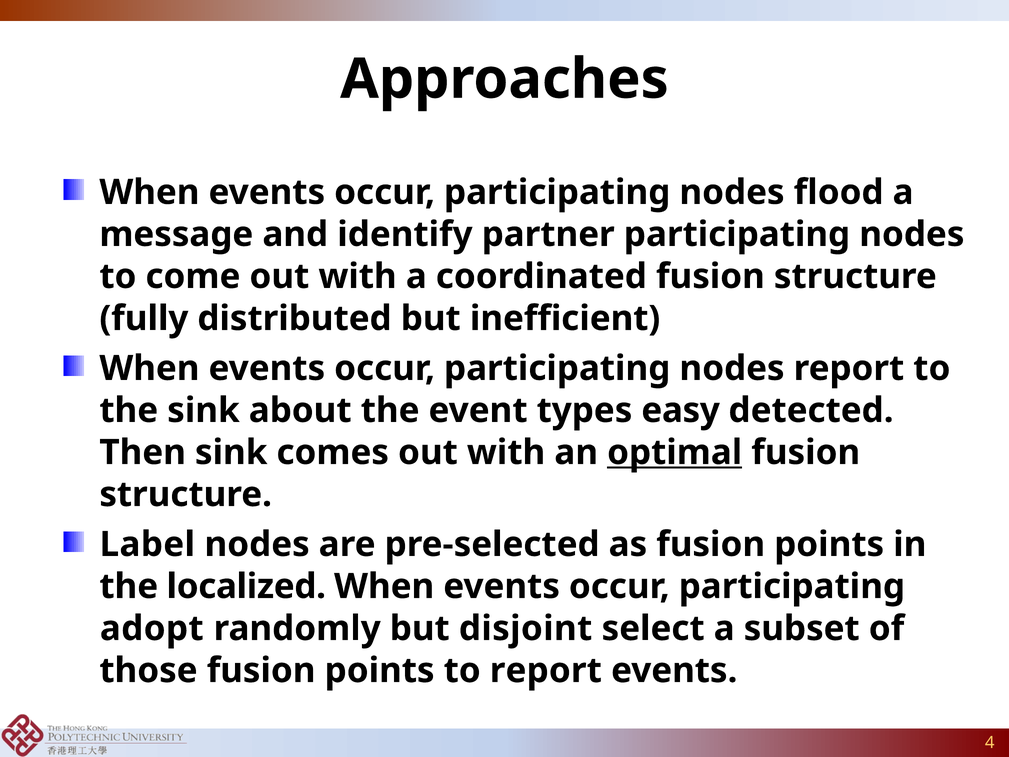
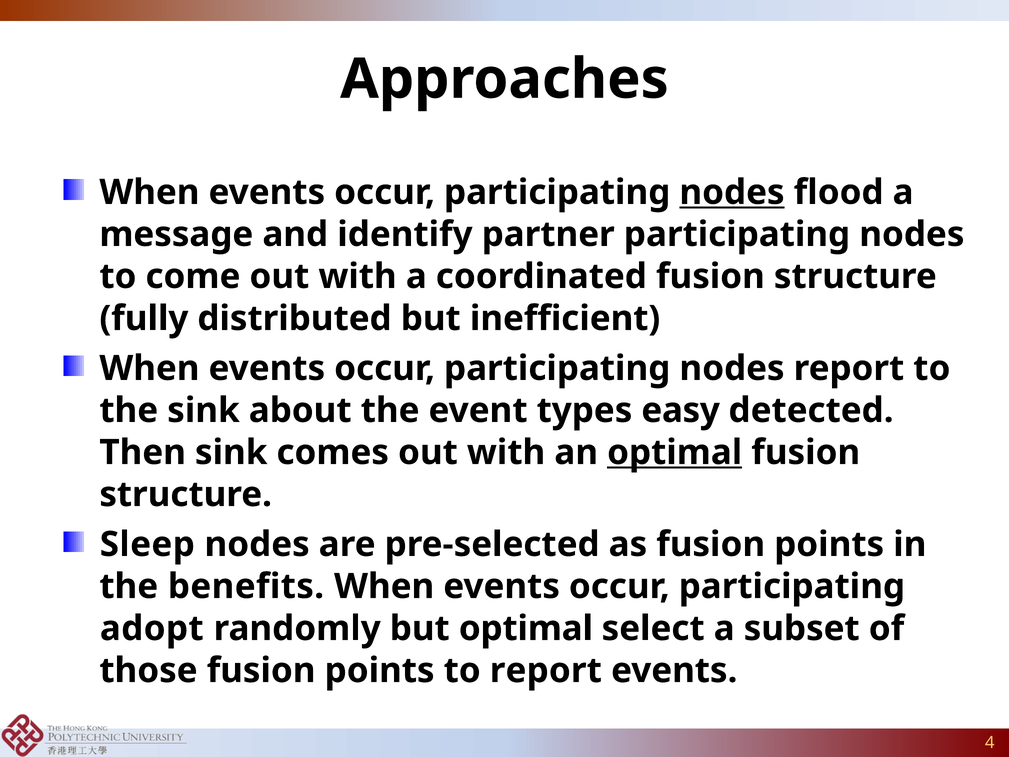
nodes underline: none -> present (732, 192)
Label: Label -> Sleep (147, 544)
localized: localized -> benefits (246, 586)
but disjoint: disjoint -> optimal (526, 628)
